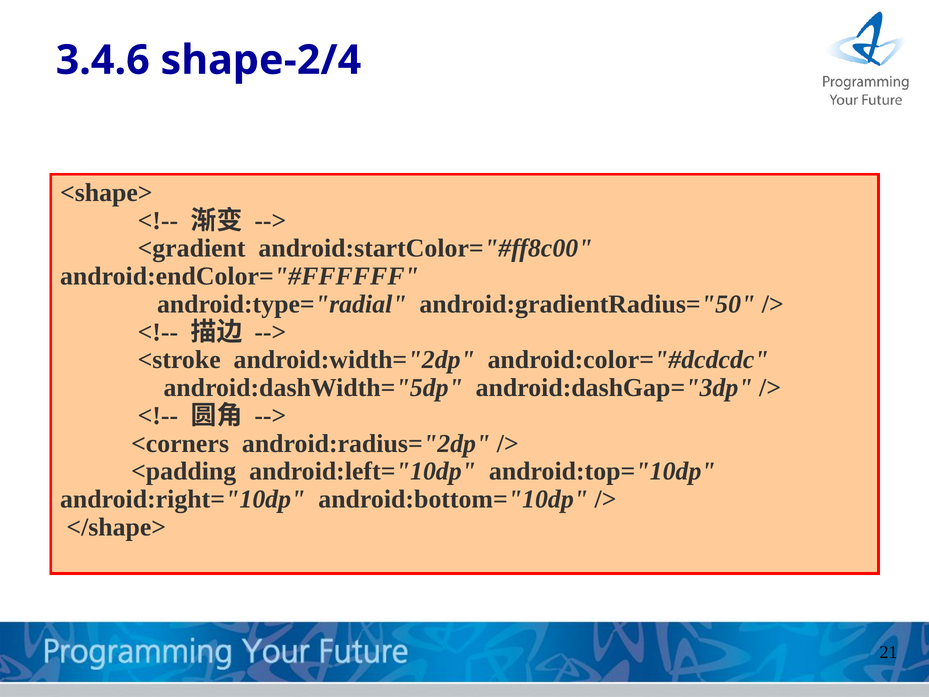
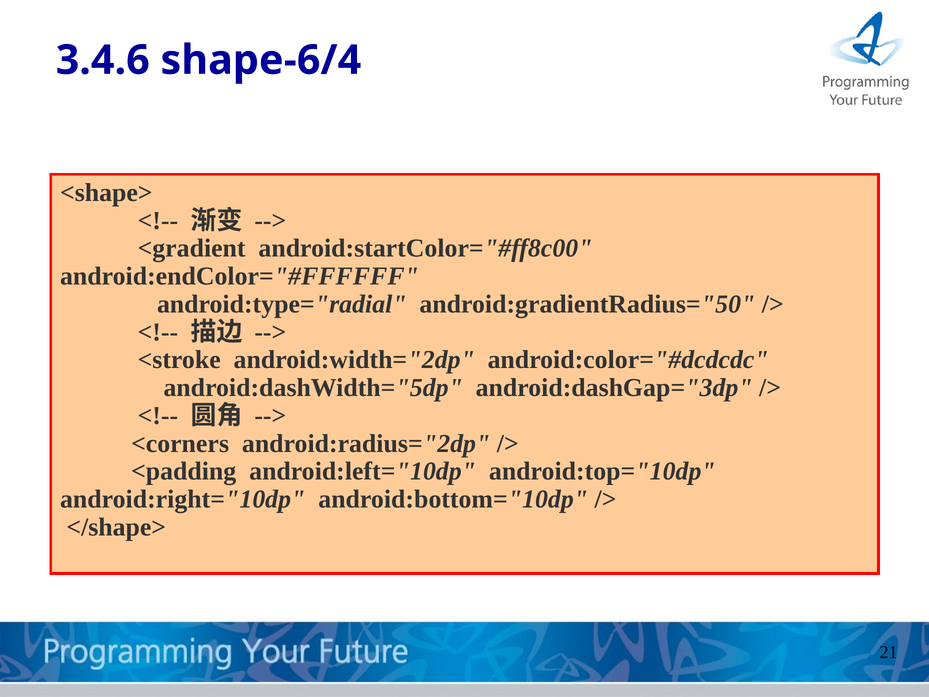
shape-2/4: shape-2/4 -> shape-6/4 (261, 60)
